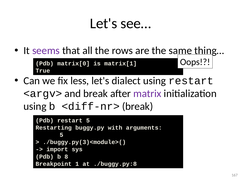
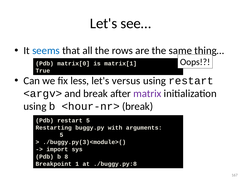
seems colour: purple -> blue (46, 51)
dialect: dialect -> versus (126, 81)
<diff-nr>: <diff-nr> -> <hour-nr> (91, 106)
